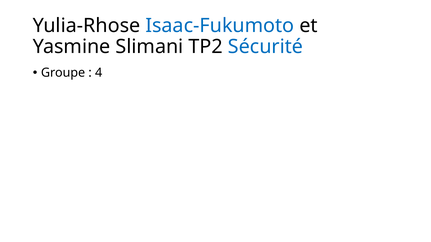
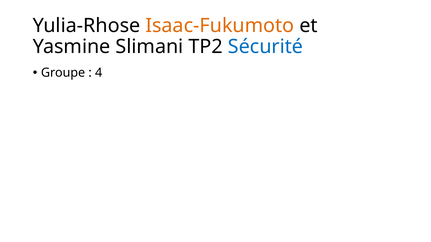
Isaac-Fukumoto colour: blue -> orange (220, 26)
